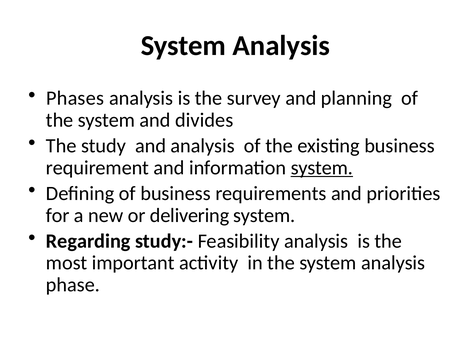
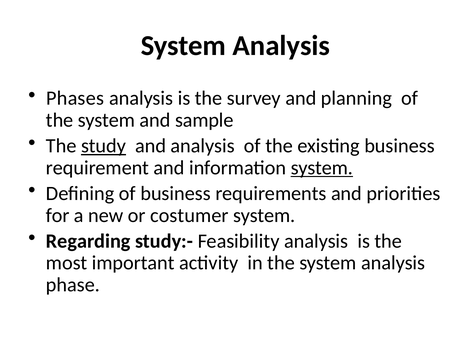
divides: divides -> sample (204, 120)
study underline: none -> present (104, 146)
delivering: delivering -> costumer (189, 215)
